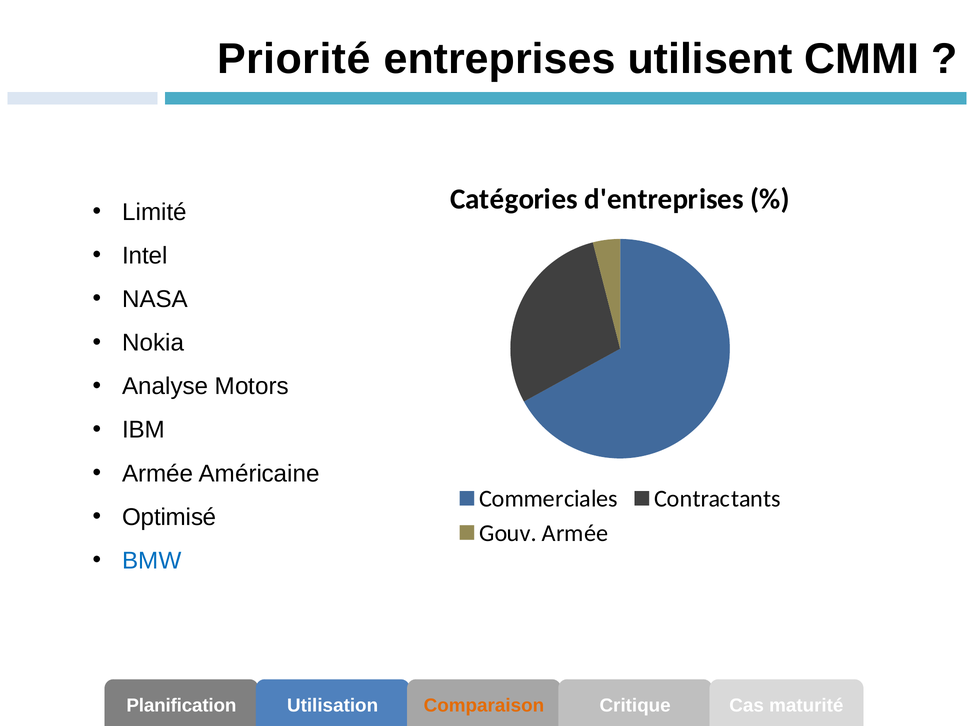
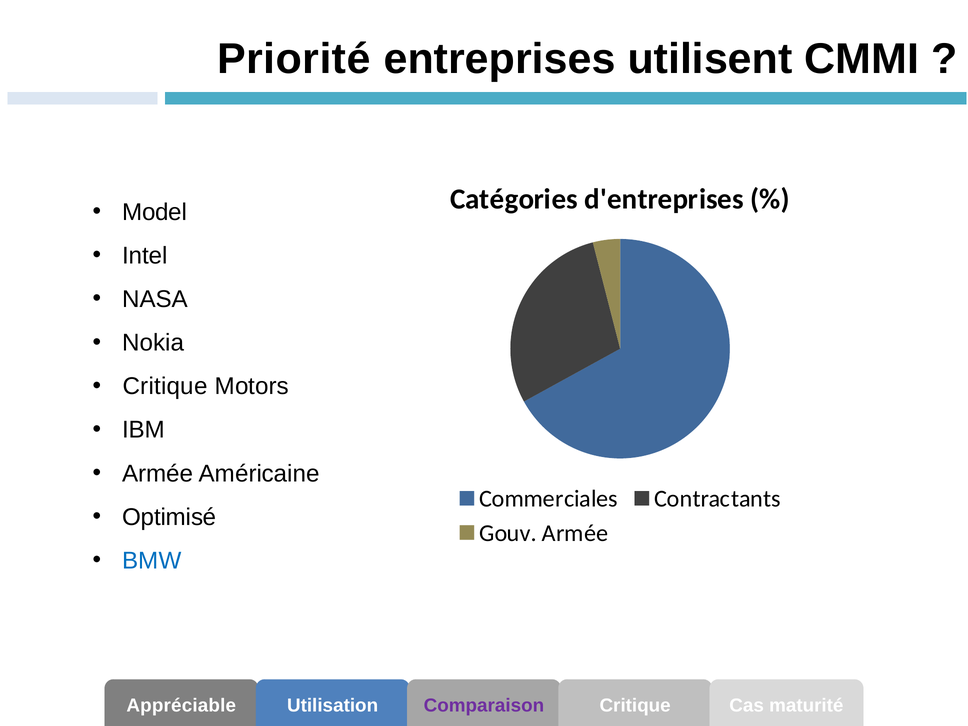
Limité: Limité -> Model (155, 212)
Analyse: Analyse -> Critique (165, 386)
Planification: Planification -> Appréciable (181, 706)
Comparaison colour: orange -> purple (484, 706)
